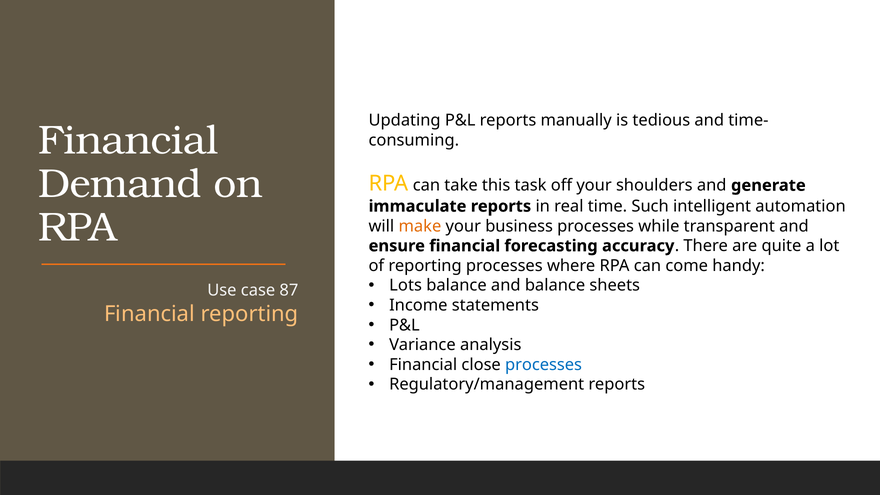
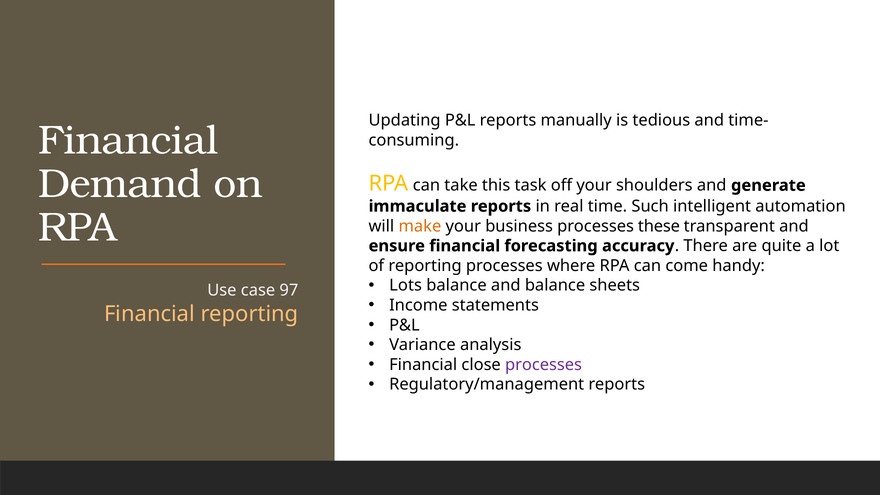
while: while -> these (659, 226)
87: 87 -> 97 (289, 290)
processes colour: blue -> purple (544, 365)
